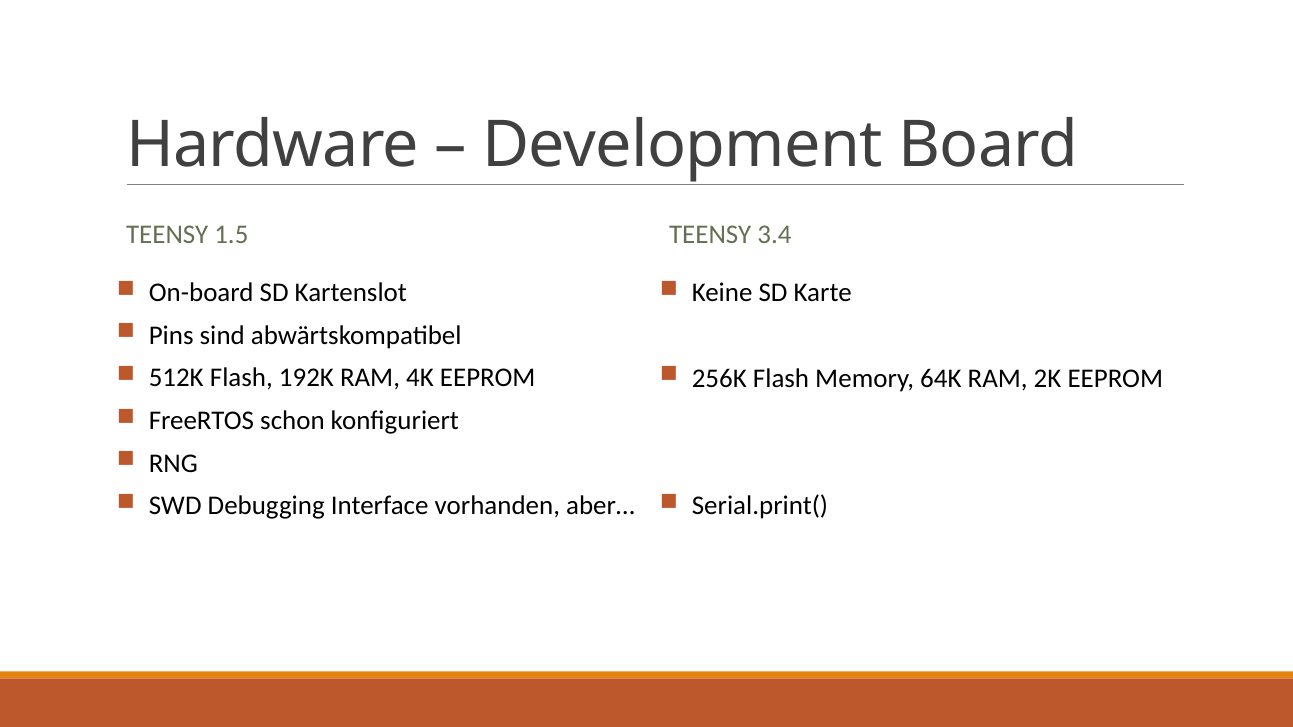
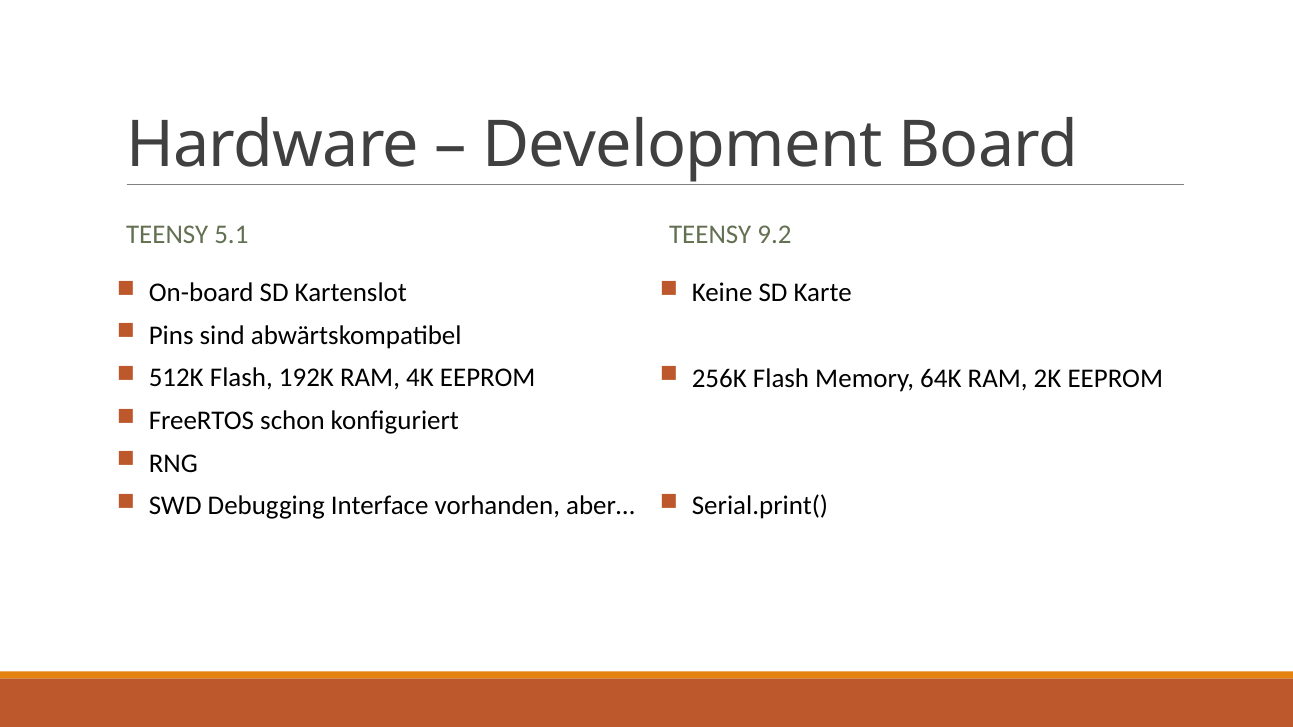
1.5: 1.5 -> 5.1 (231, 235)
3.4: 3.4 -> 9.2 (774, 235)
